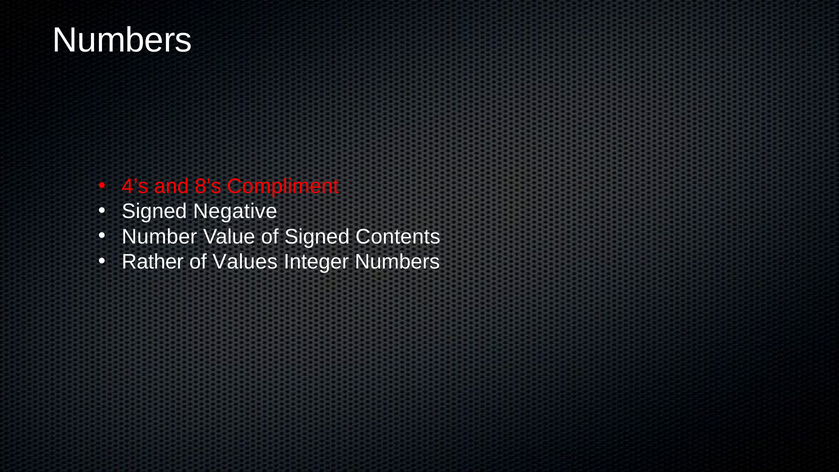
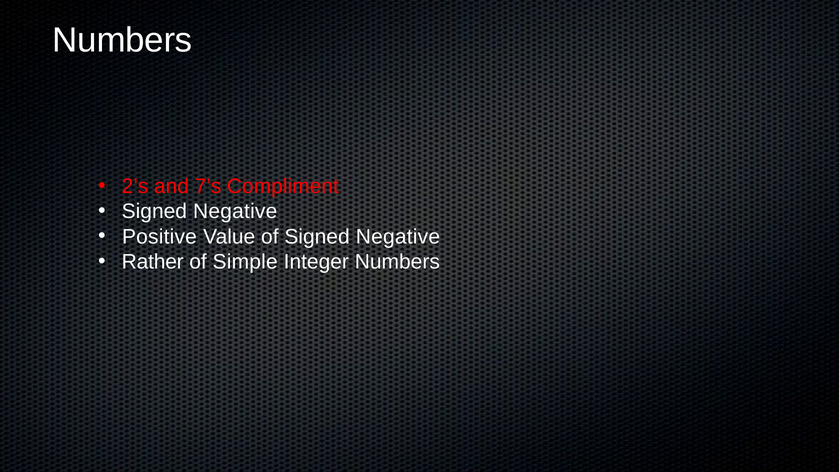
4’s: 4’s -> 2’s (135, 186)
8’s: 8’s -> 7’s (208, 186)
Number: Number -> Positive (159, 237)
of Signed Contents: Contents -> Negative (398, 237)
Values: Values -> Simple (245, 262)
